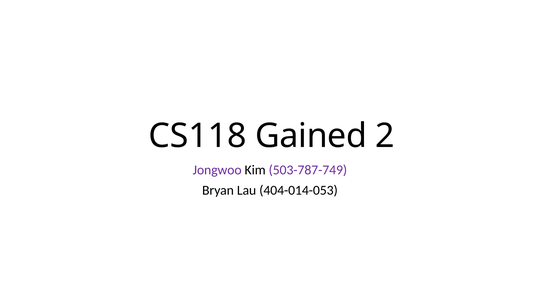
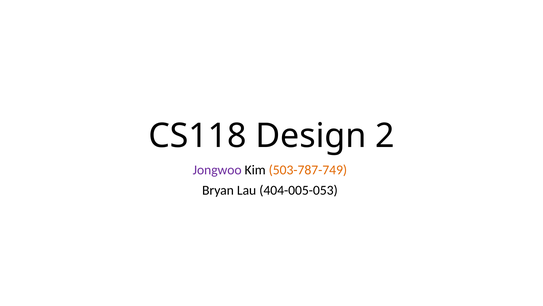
Gained: Gained -> Design (311, 136)
503-787-749 colour: purple -> orange (308, 170)
404-014-053: 404-014-053 -> 404-005-053 (299, 190)
